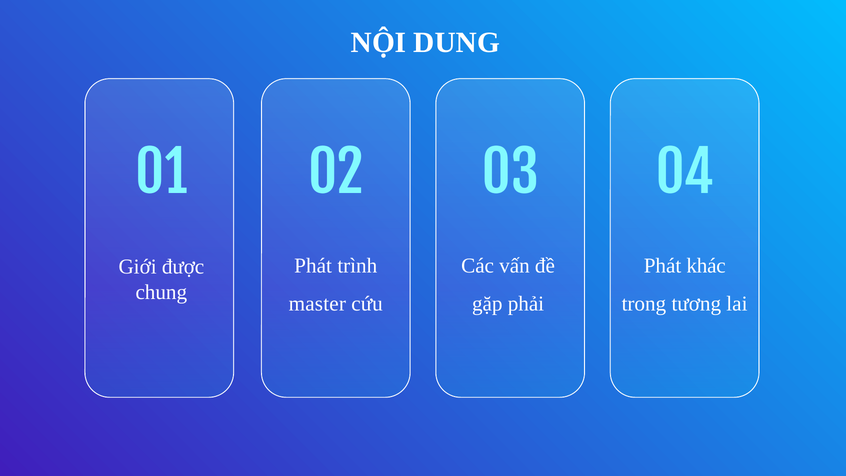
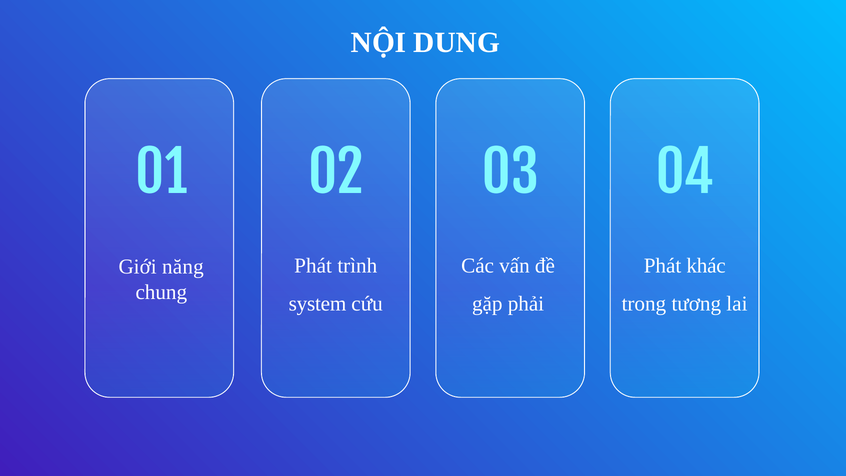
được: được -> năng (183, 267)
master: master -> system (318, 304)
